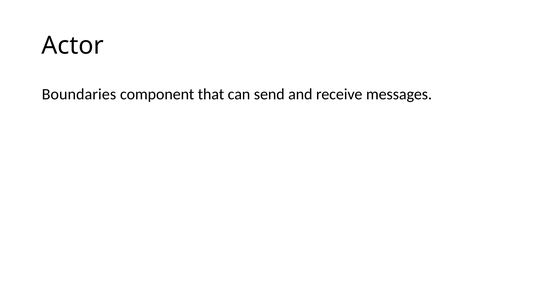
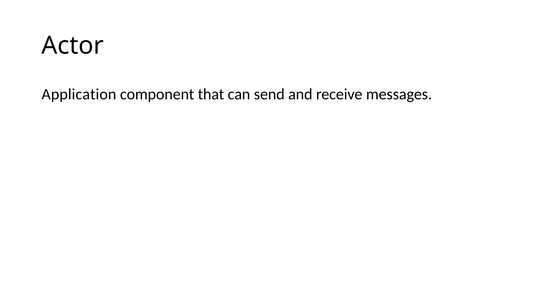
Boundaries: Boundaries -> Application (79, 94)
